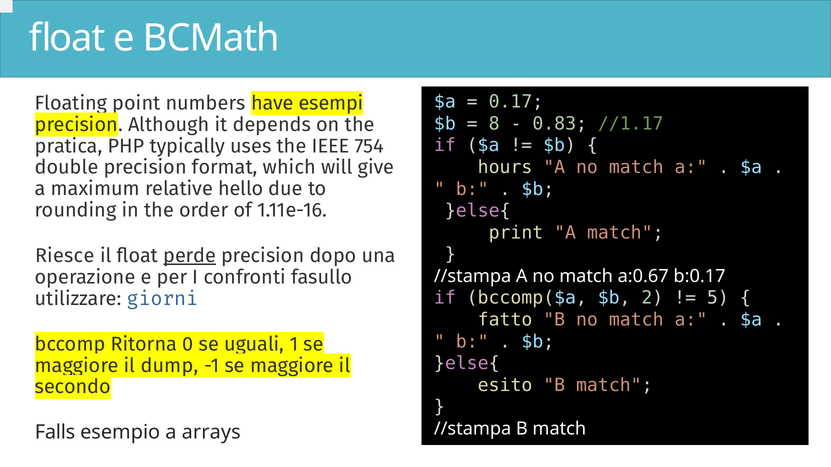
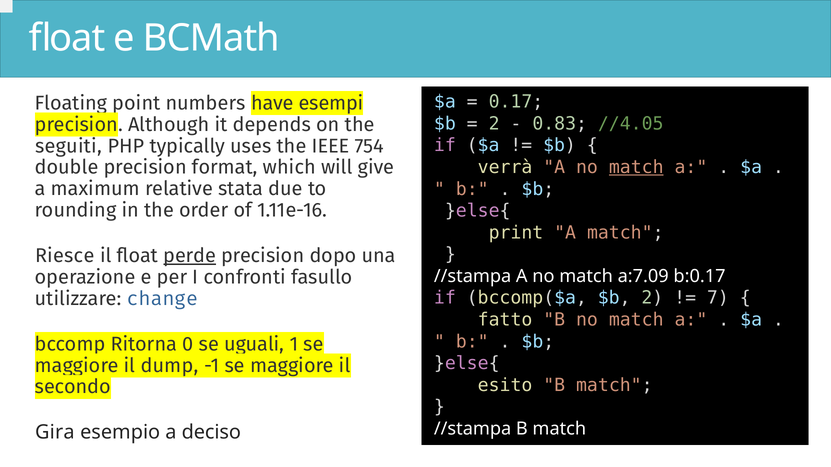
8: 8 -> 2 (494, 124)
//1.17: //1.17 -> //4.05 (631, 124)
pratica: pratica -> seguiti (68, 146)
hours: hours -> verrà (505, 167)
match underline: none -> present (636, 167)
hello: hello -> stata (241, 189)
a:0.67: a:0.67 -> a:7.09 (643, 276)
5: 5 -> 7 (718, 298)
giorni: giorni -> change (163, 299)
Falls: Falls -> Gira (55, 433)
arrays: arrays -> deciso (211, 433)
